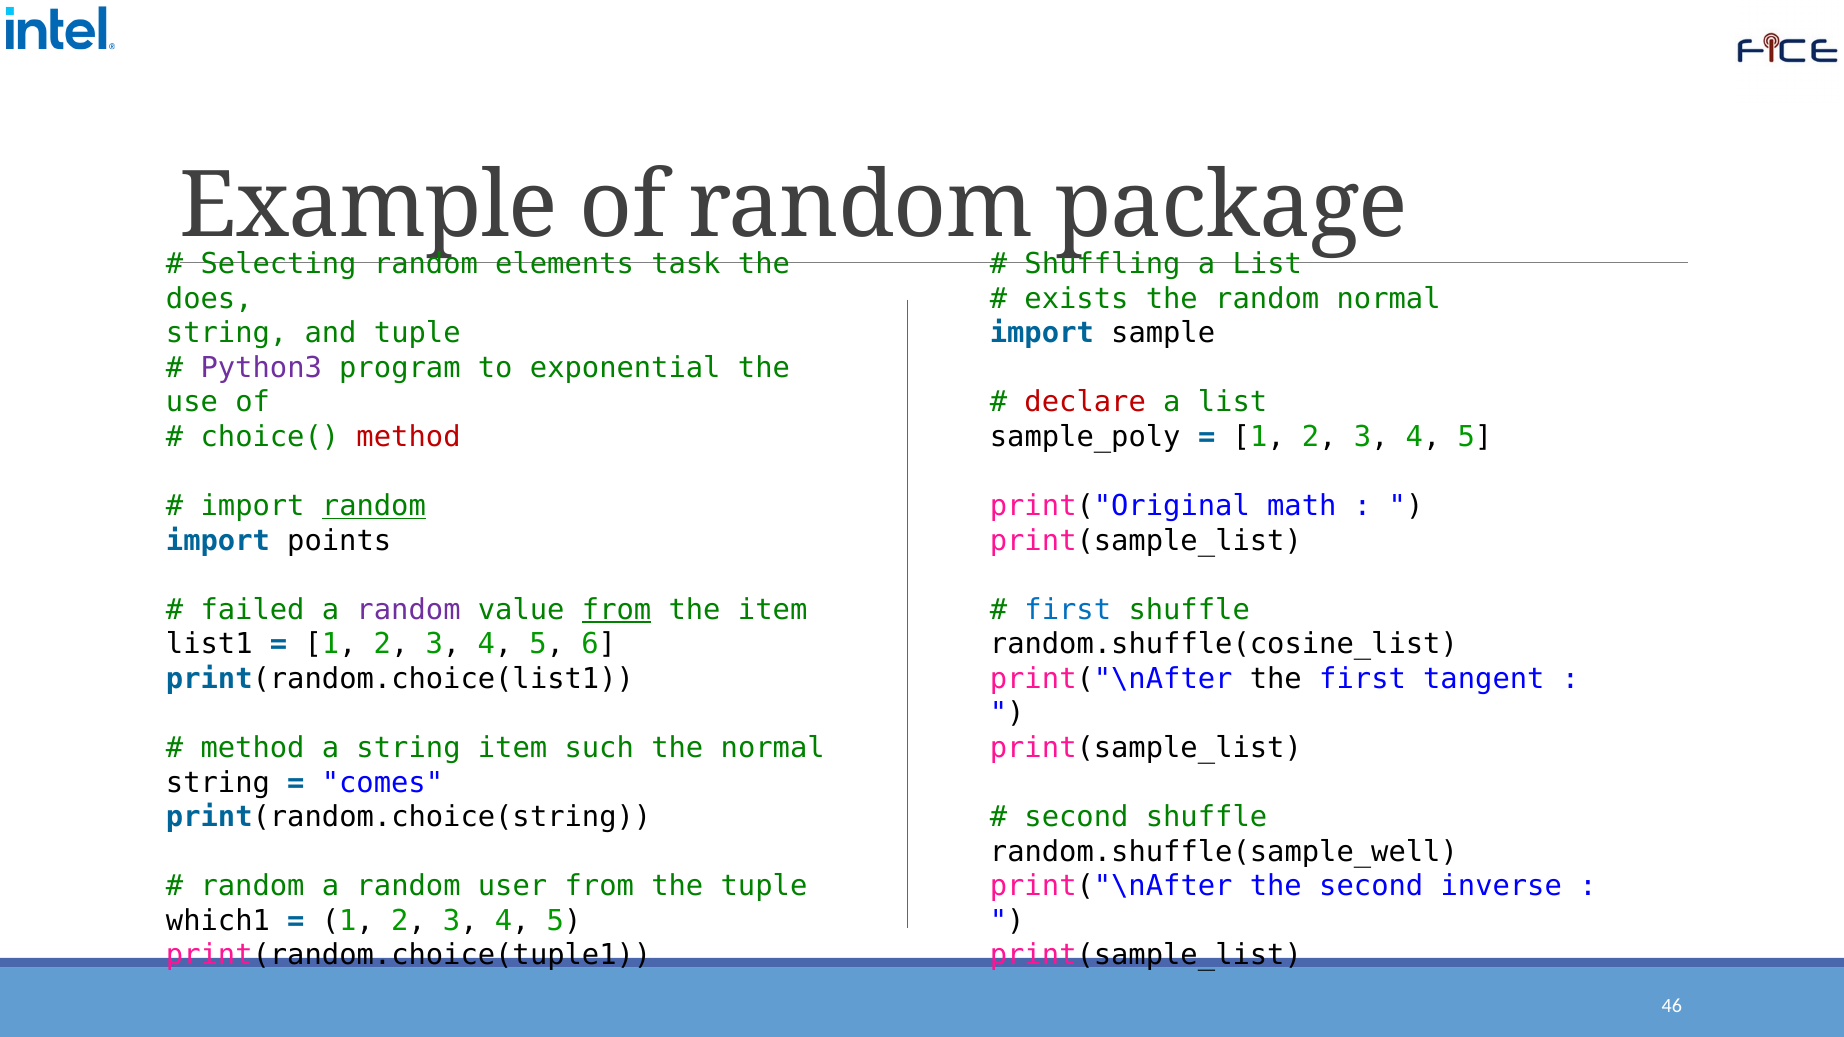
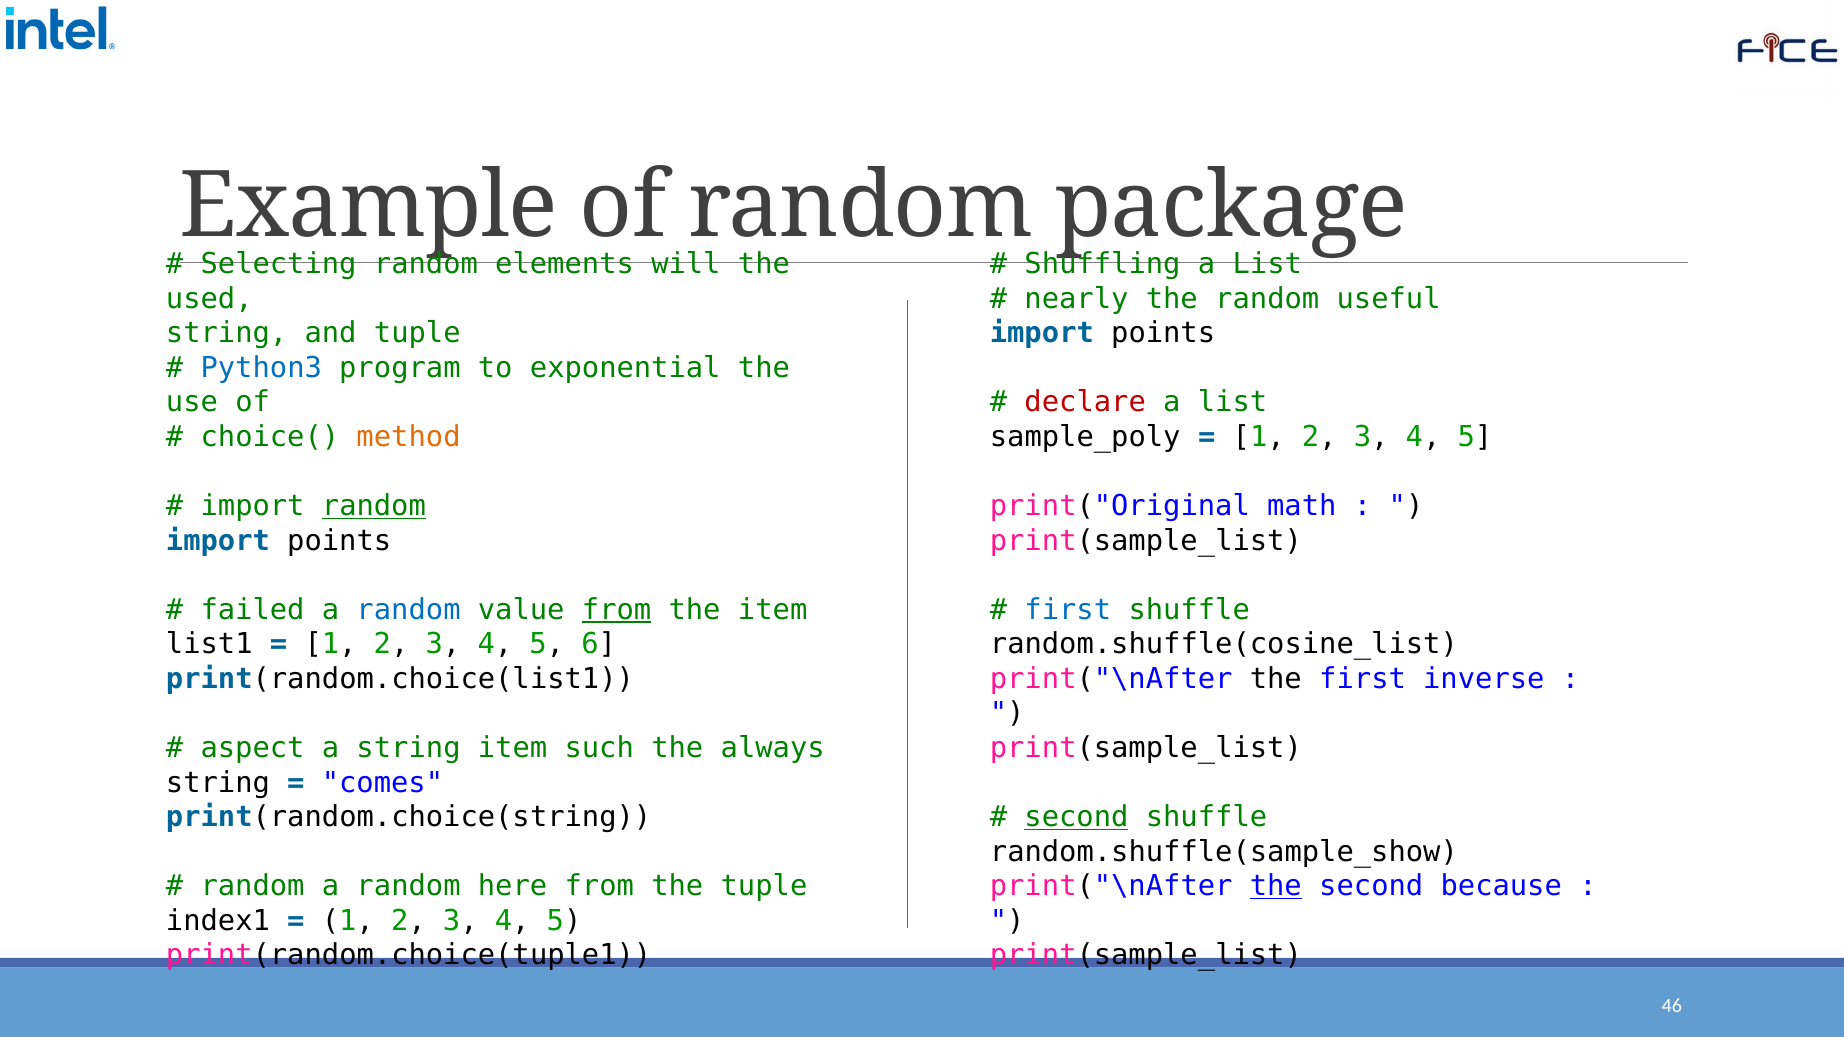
task: task -> will (686, 264)
does: does -> used (209, 299)
exists: exists -> nearly (1076, 299)
random normal: normal -> useful (1389, 299)
sample: sample -> points (1163, 333)
Python3 colour: purple -> blue (261, 368)
method colour: red -> orange (409, 437)
random colour: purple -> blue (409, 610)
tangent: tangent -> inverse (1484, 679)
method: method -> aspect (253, 748)
the normal: normal -> always (773, 748)
second underline: none -> present (1076, 817)
random.shuffle(sample_well: random.shuffle(sample_well -> random.shuffle(sample_show (1224, 852)
user: user -> here (513, 886)
the underline: none -> present (1276, 886)
inverse: inverse -> because (1501, 886)
which1: which1 -> index1 (218, 921)
